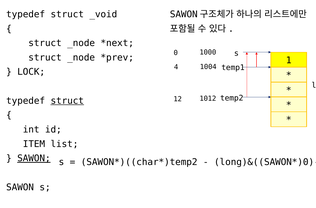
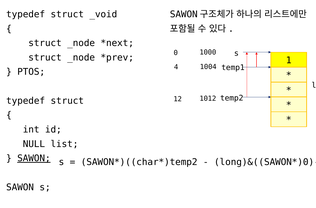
LOCK: LOCK -> PTOS (31, 72)
struct underline: present -> none (67, 101)
ITEM: ITEM -> NULL (34, 144)
